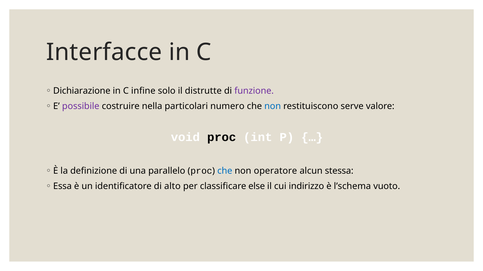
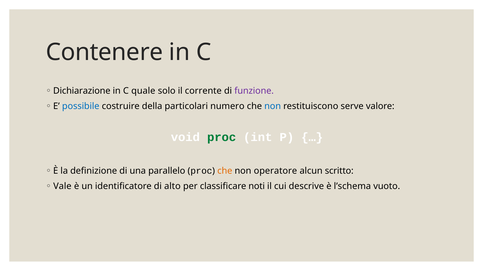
Interfacce: Interfacce -> Contenere (104, 52)
infine: infine -> quale (143, 91)
distrutte: distrutte -> corrente (203, 91)
possibile colour: purple -> blue (81, 107)
nella: nella -> della (152, 107)
proc colour: black -> green (222, 137)
che colour: blue -> orange (225, 171)
stessa: stessa -> scritto (339, 171)
Essa: Essa -> Vale (62, 187)
else: else -> noti (257, 187)
indirizzo: indirizzo -> descrive (306, 187)
